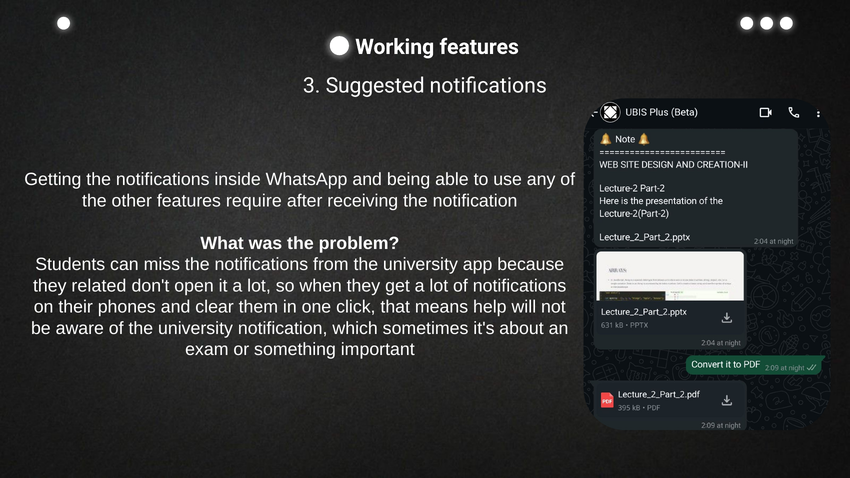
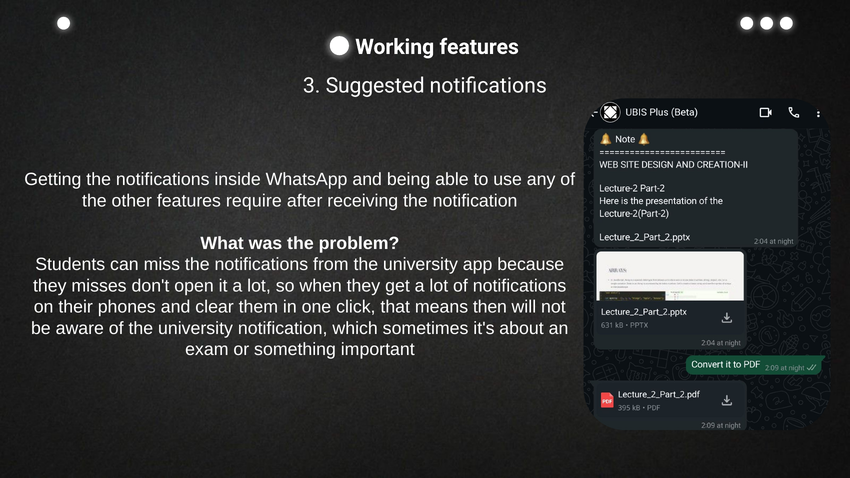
related: related -> misses (99, 286)
help: help -> then (490, 307)
